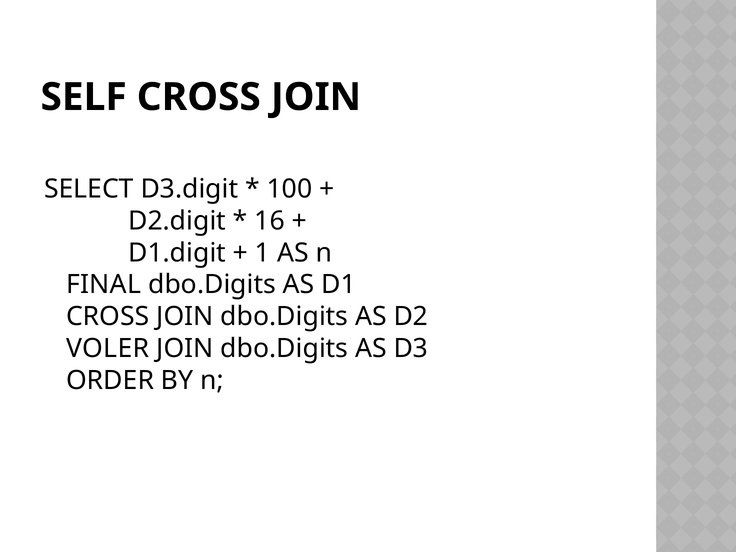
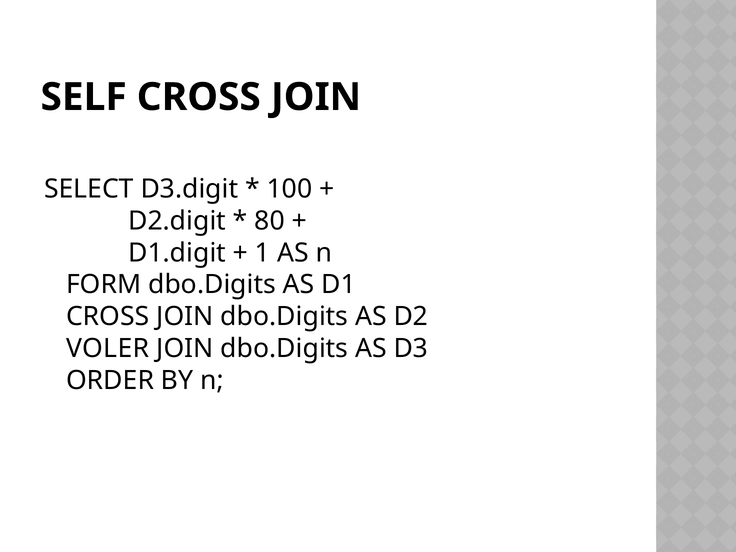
16: 16 -> 80 (270, 221)
FINAL: FINAL -> FORM (104, 285)
